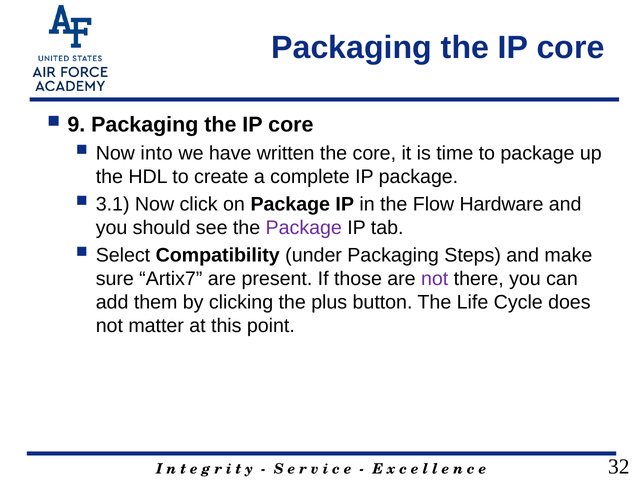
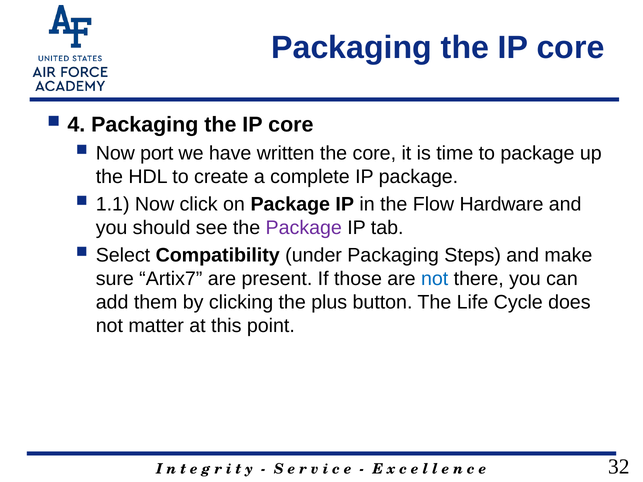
9: 9 -> 4 (76, 125)
into: into -> port (157, 153)
3.1: 3.1 -> 1.1 (113, 204)
not colour: purple -> blue (435, 279)
